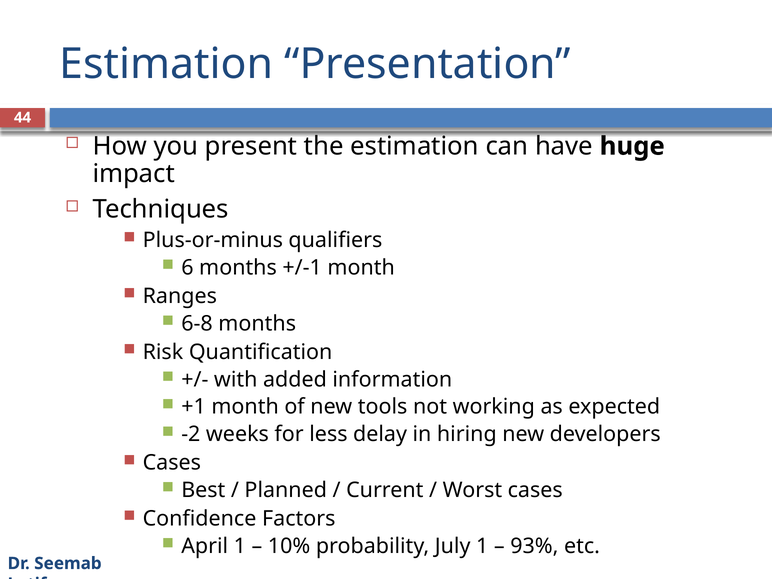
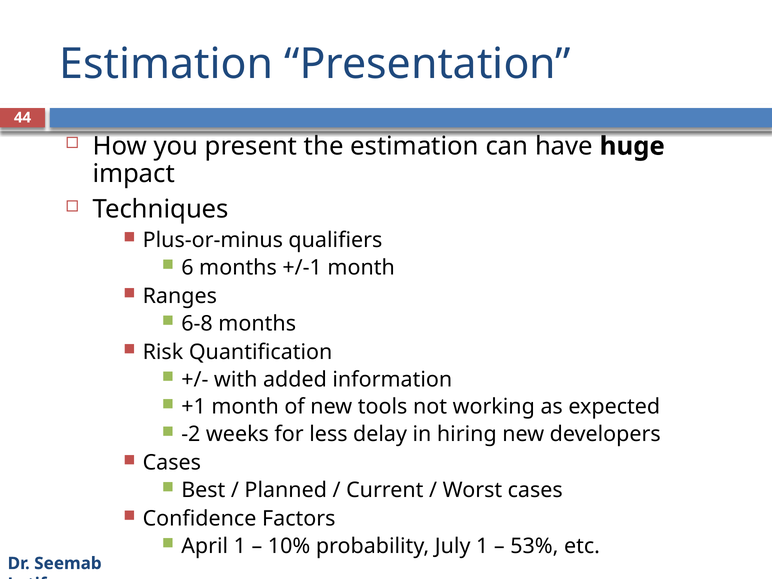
93%: 93% -> 53% (534, 546)
